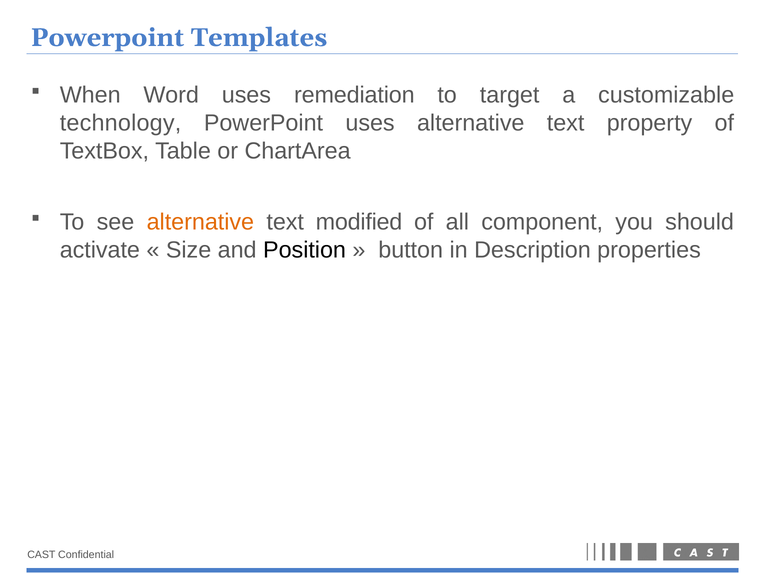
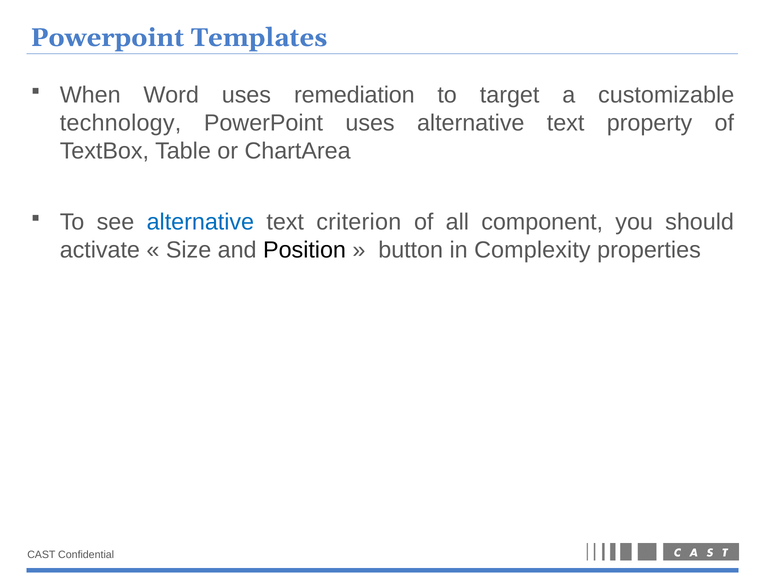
alternative colour: orange -> blue (200, 222)
modified: modified -> criterion (359, 222)
Description: Description -> Complexity (532, 250)
